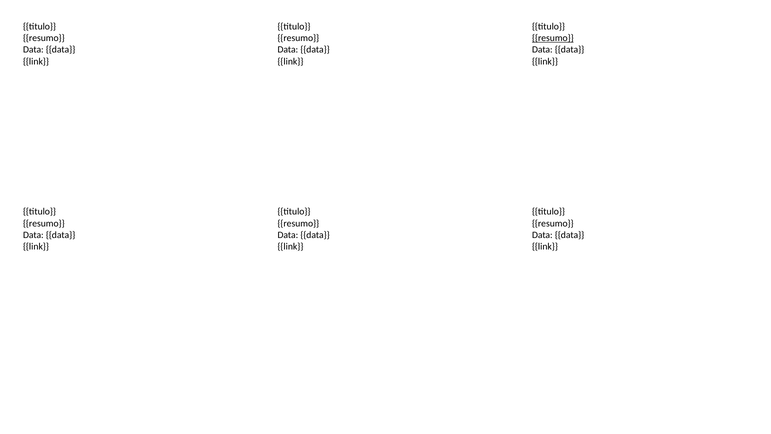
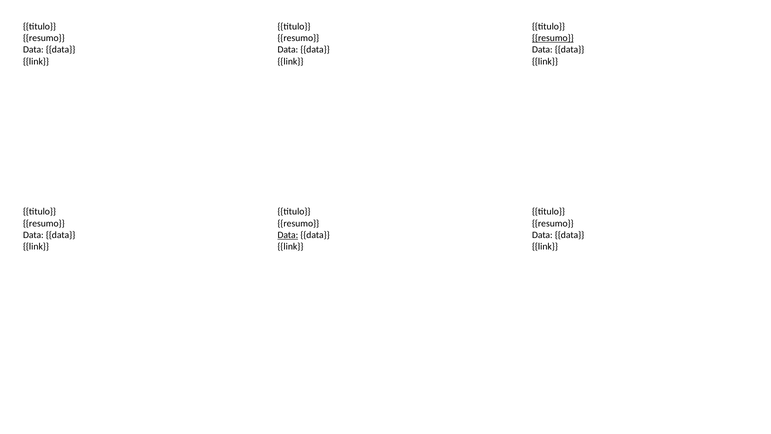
Data underline: none -> present (288, 235)
